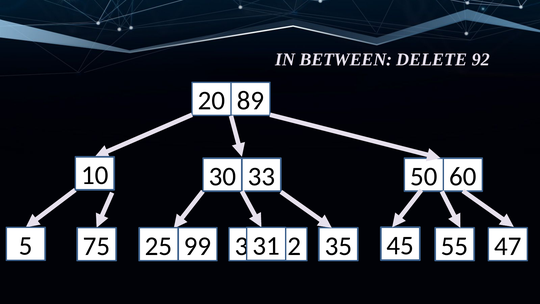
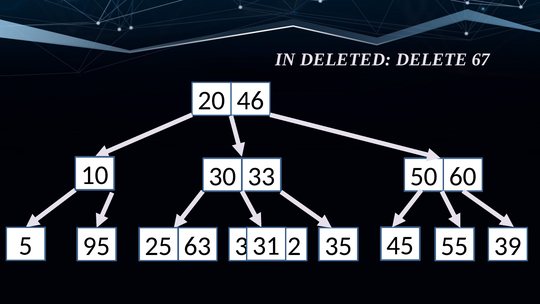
BETWEEN: BETWEEN -> DELETED (346, 60)
92: 92 -> 67 (481, 60)
89: 89 -> 46 (250, 101)
75: 75 -> 95 (97, 246)
99: 99 -> 63 (198, 246)
47: 47 -> 39 (508, 246)
